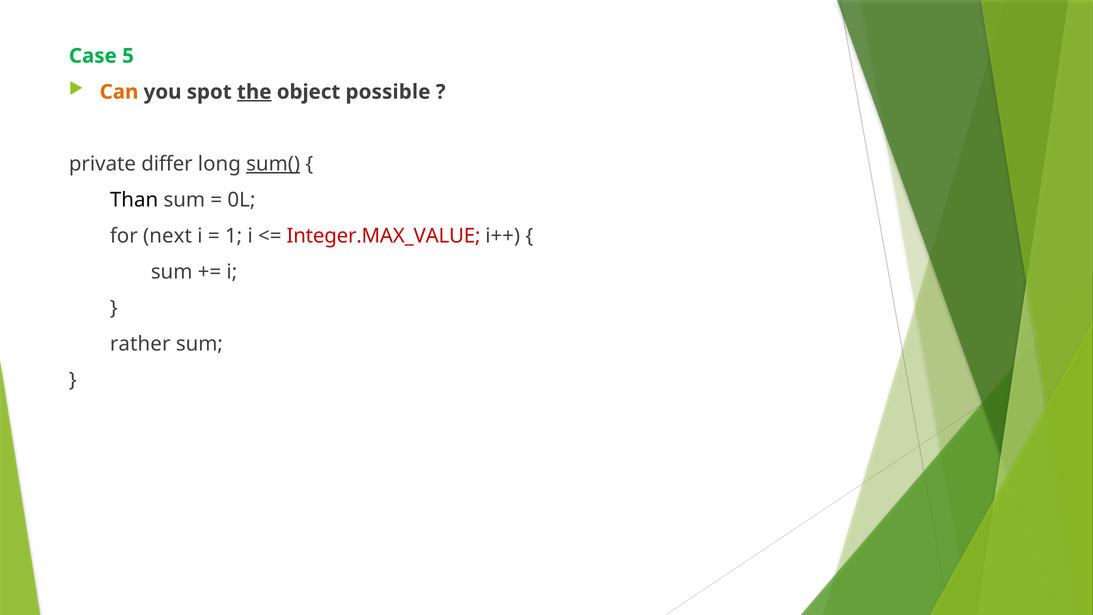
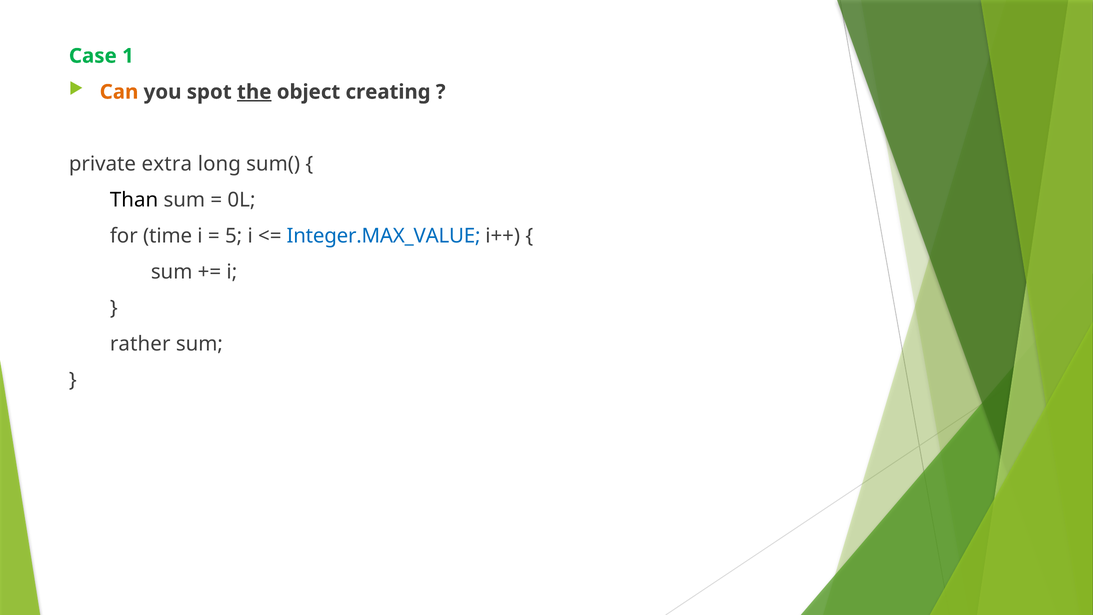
5: 5 -> 1 (128, 56)
possible: possible -> creating (388, 92)
differ: differ -> extra (167, 164)
sum( underline: present -> none (273, 164)
next: next -> time (168, 236)
1: 1 -> 5 (234, 236)
Integer.MAX_VALUE colour: red -> blue (384, 236)
